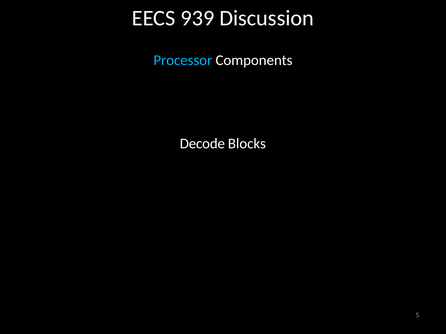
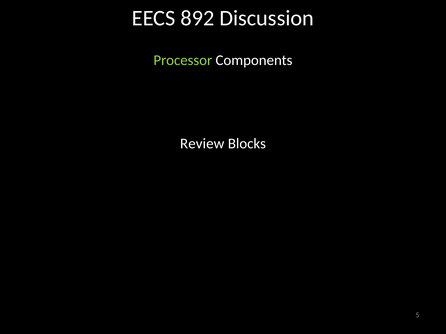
939: 939 -> 892 (197, 18)
Processor colour: light blue -> light green (183, 61)
Decode: Decode -> Review (202, 144)
